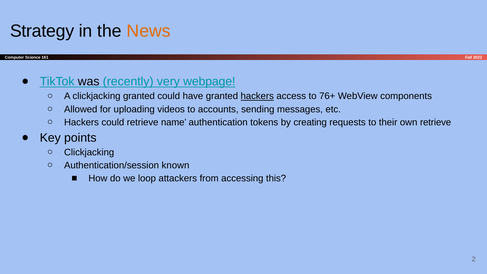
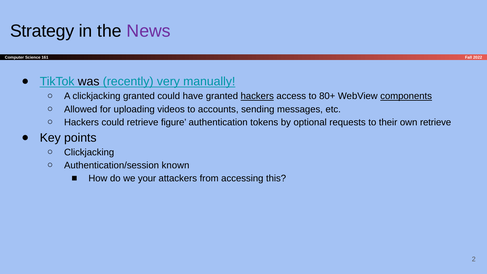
News colour: orange -> purple (149, 31)
webpage: webpage -> manually (209, 82)
76+: 76+ -> 80+ (327, 96)
components underline: none -> present (406, 96)
name: name -> figure (174, 122)
creating: creating -> optional (310, 122)
loop: loop -> your (147, 178)
